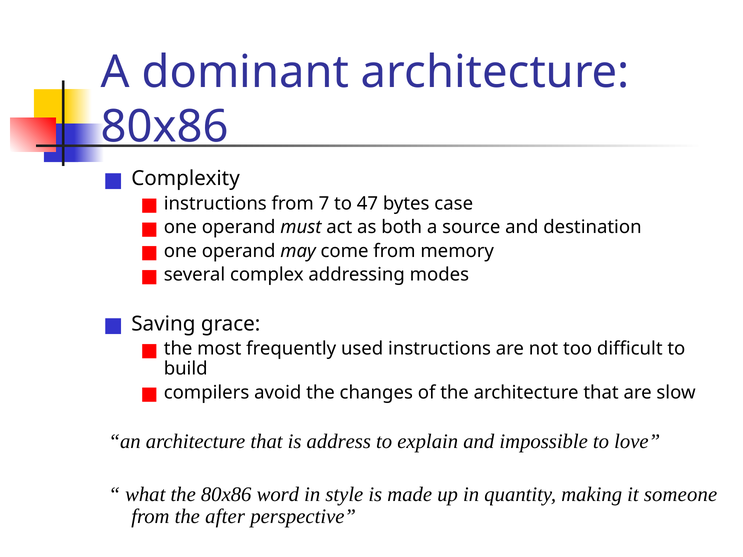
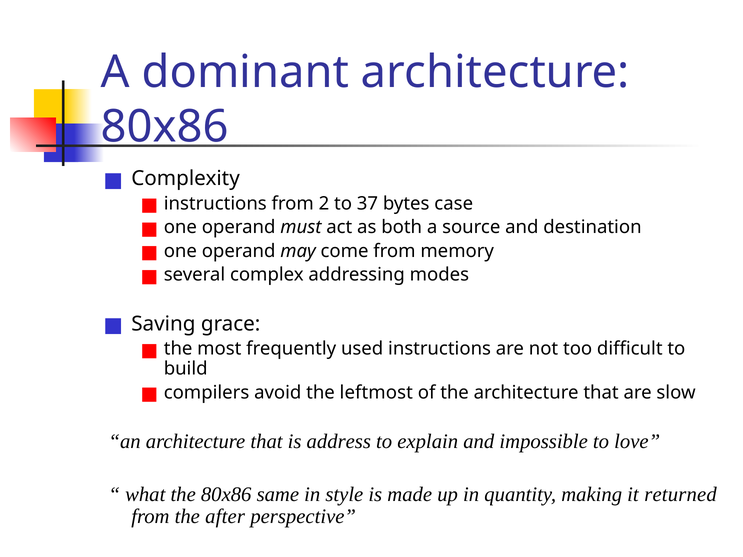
7: 7 -> 2 (324, 203)
47: 47 -> 37 (367, 203)
changes: changes -> leftmost (376, 393)
word: word -> same (278, 495)
someone: someone -> returned (681, 495)
